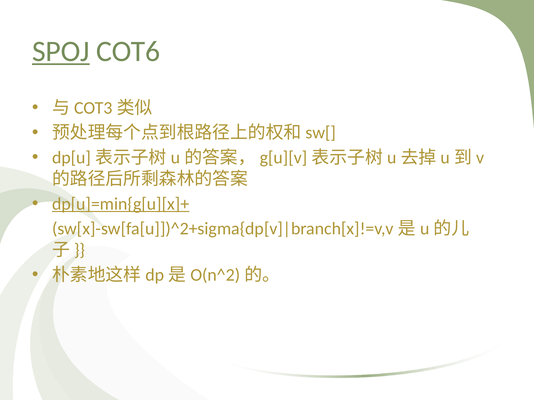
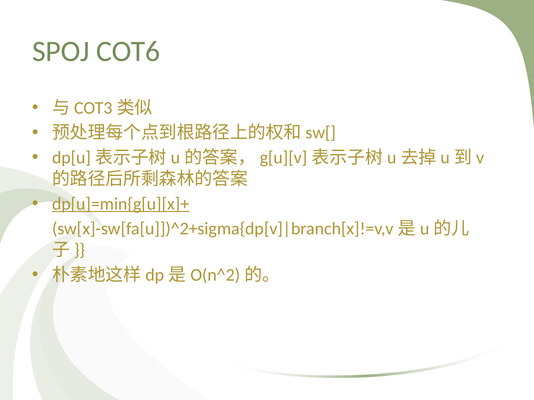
SPOJ underline: present -> none (61, 51)
